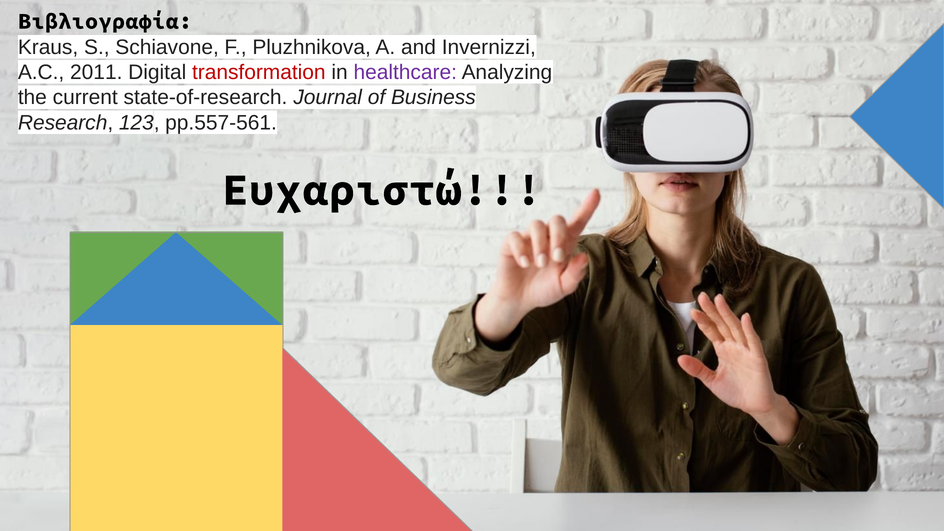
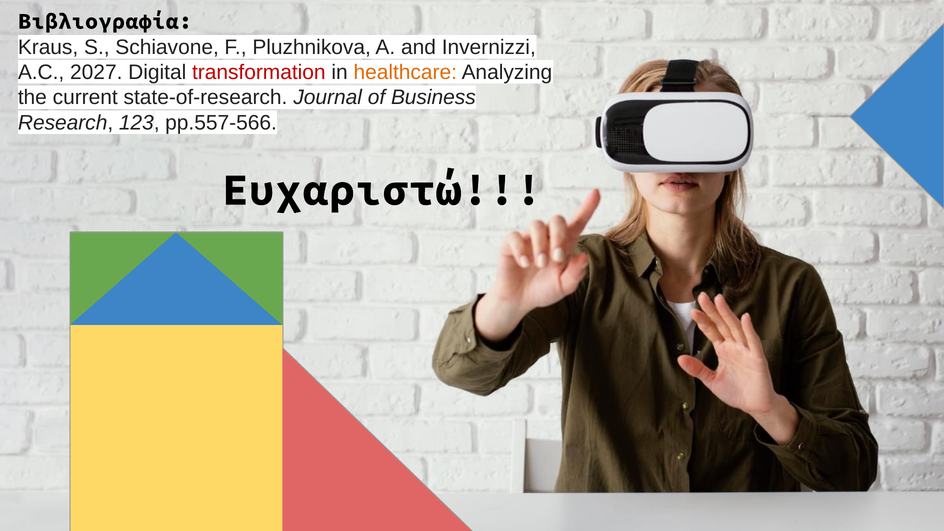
2011: 2011 -> 2027 (96, 72)
healthcare colour: purple -> orange (405, 72)
pp.557-561: pp.557-561 -> pp.557-566 (221, 123)
